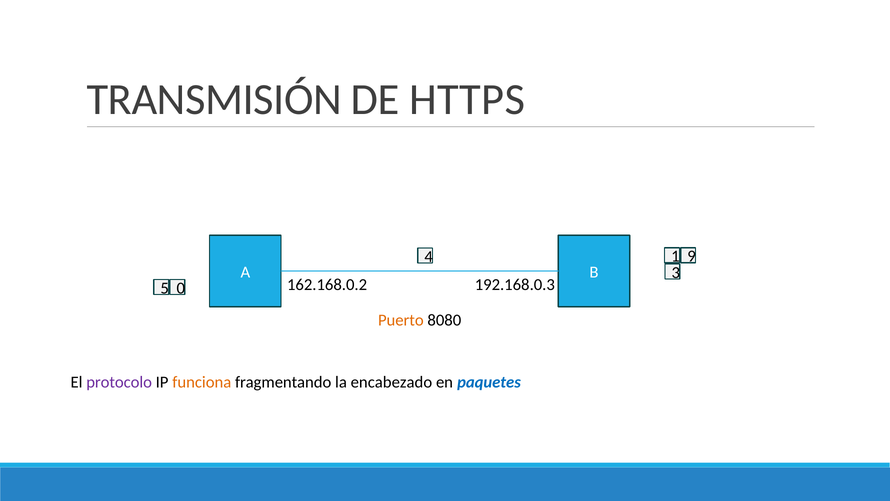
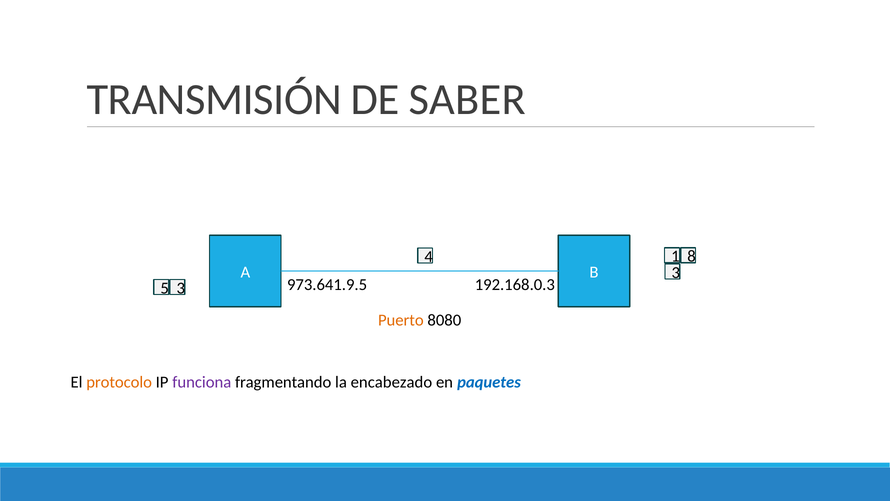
HTTPS: HTTPS -> SABER (467, 100)
9: 9 -> 8 (692, 256)
162.168.0.2: 162.168.0.2 -> 973.641.9.5 (327, 284)
5 0: 0 -> 3 (181, 288)
protocolo colour: purple -> orange (119, 382)
funciona colour: orange -> purple (202, 382)
